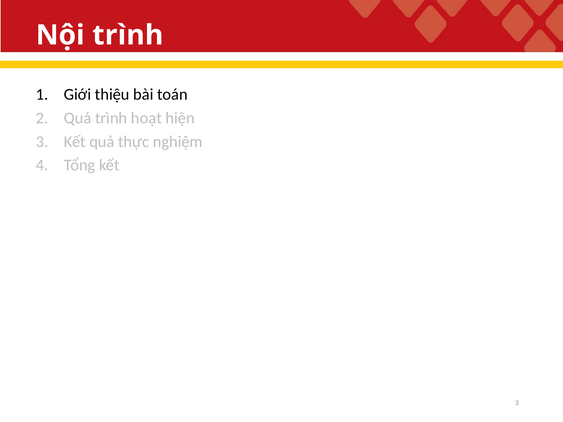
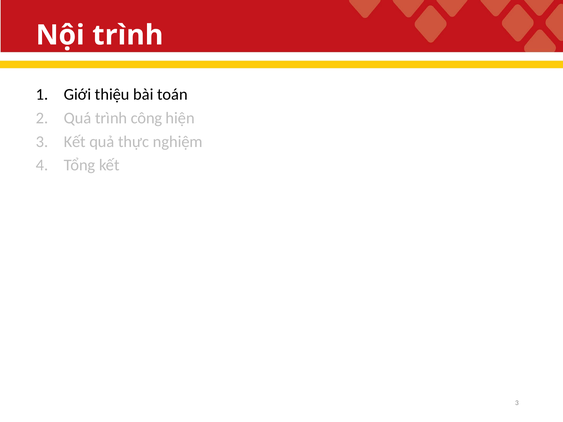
hoạt: hoạt -> công (147, 118)
